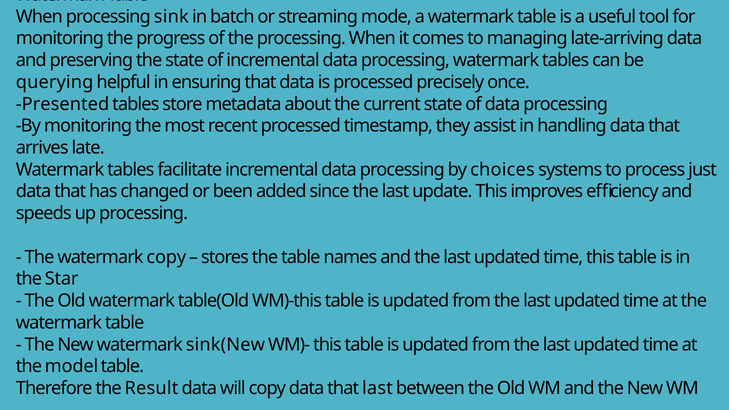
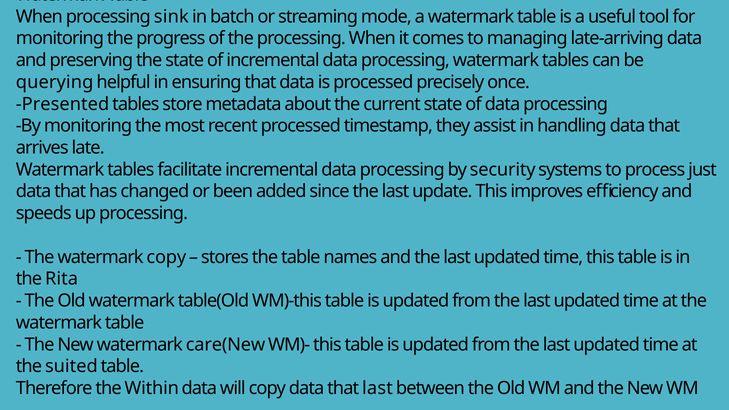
choices: choices -> security (503, 170)
Star: Star -> Rita (62, 279)
sink(New: sink(New -> care(New (226, 345)
model: model -> suited (71, 366)
Result: Result -> Within (152, 388)
